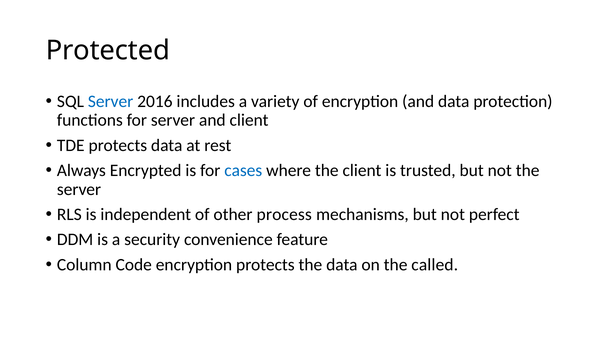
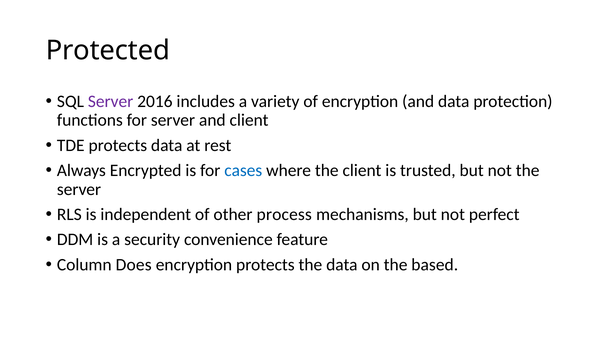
Server colour: blue -> purple (111, 101)
Code: Code -> Does (134, 265)
called: called -> based (435, 265)
